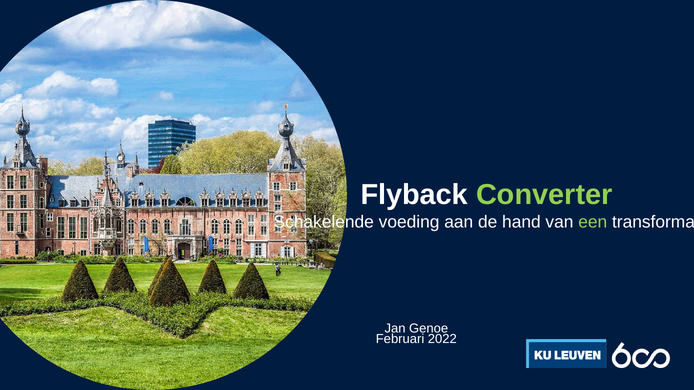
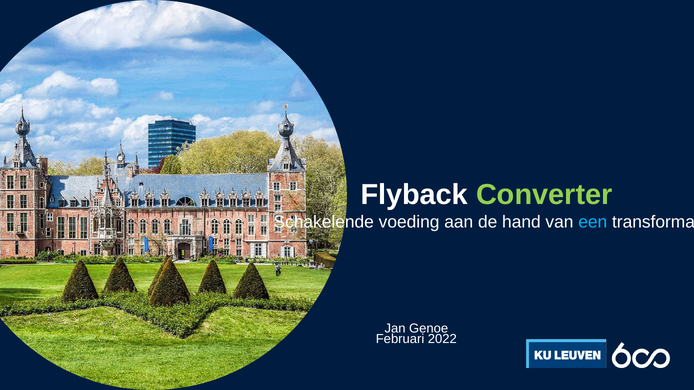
een colour: light green -> light blue (593, 222)
